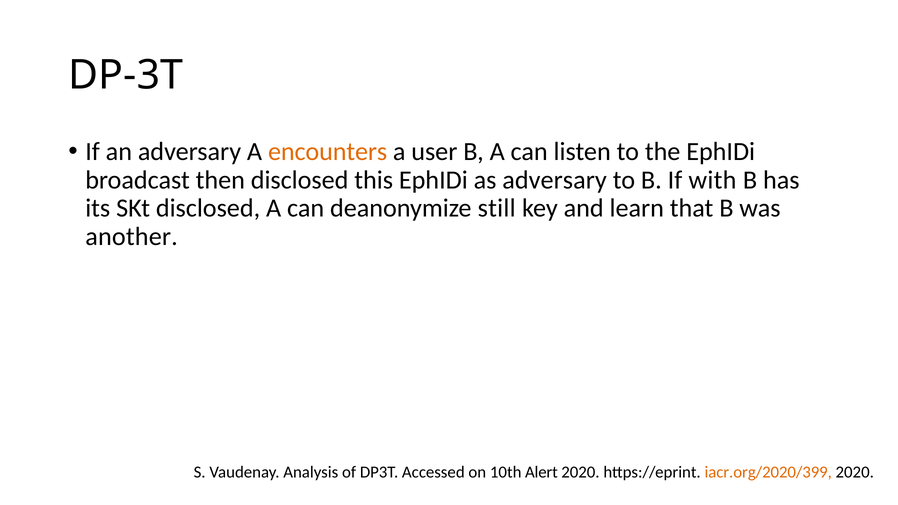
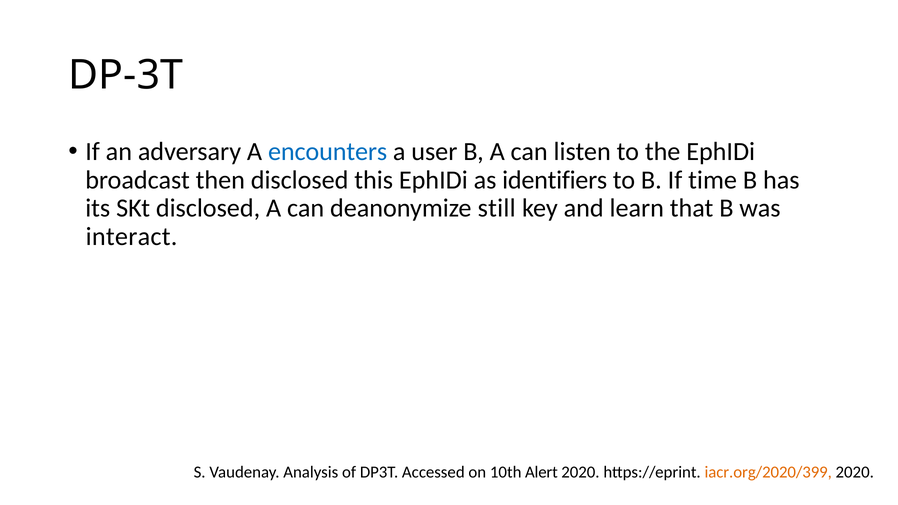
encounters colour: orange -> blue (328, 152)
as adversary: adversary -> identifiers (555, 180)
with: with -> time (713, 180)
another: another -> interact (132, 236)
